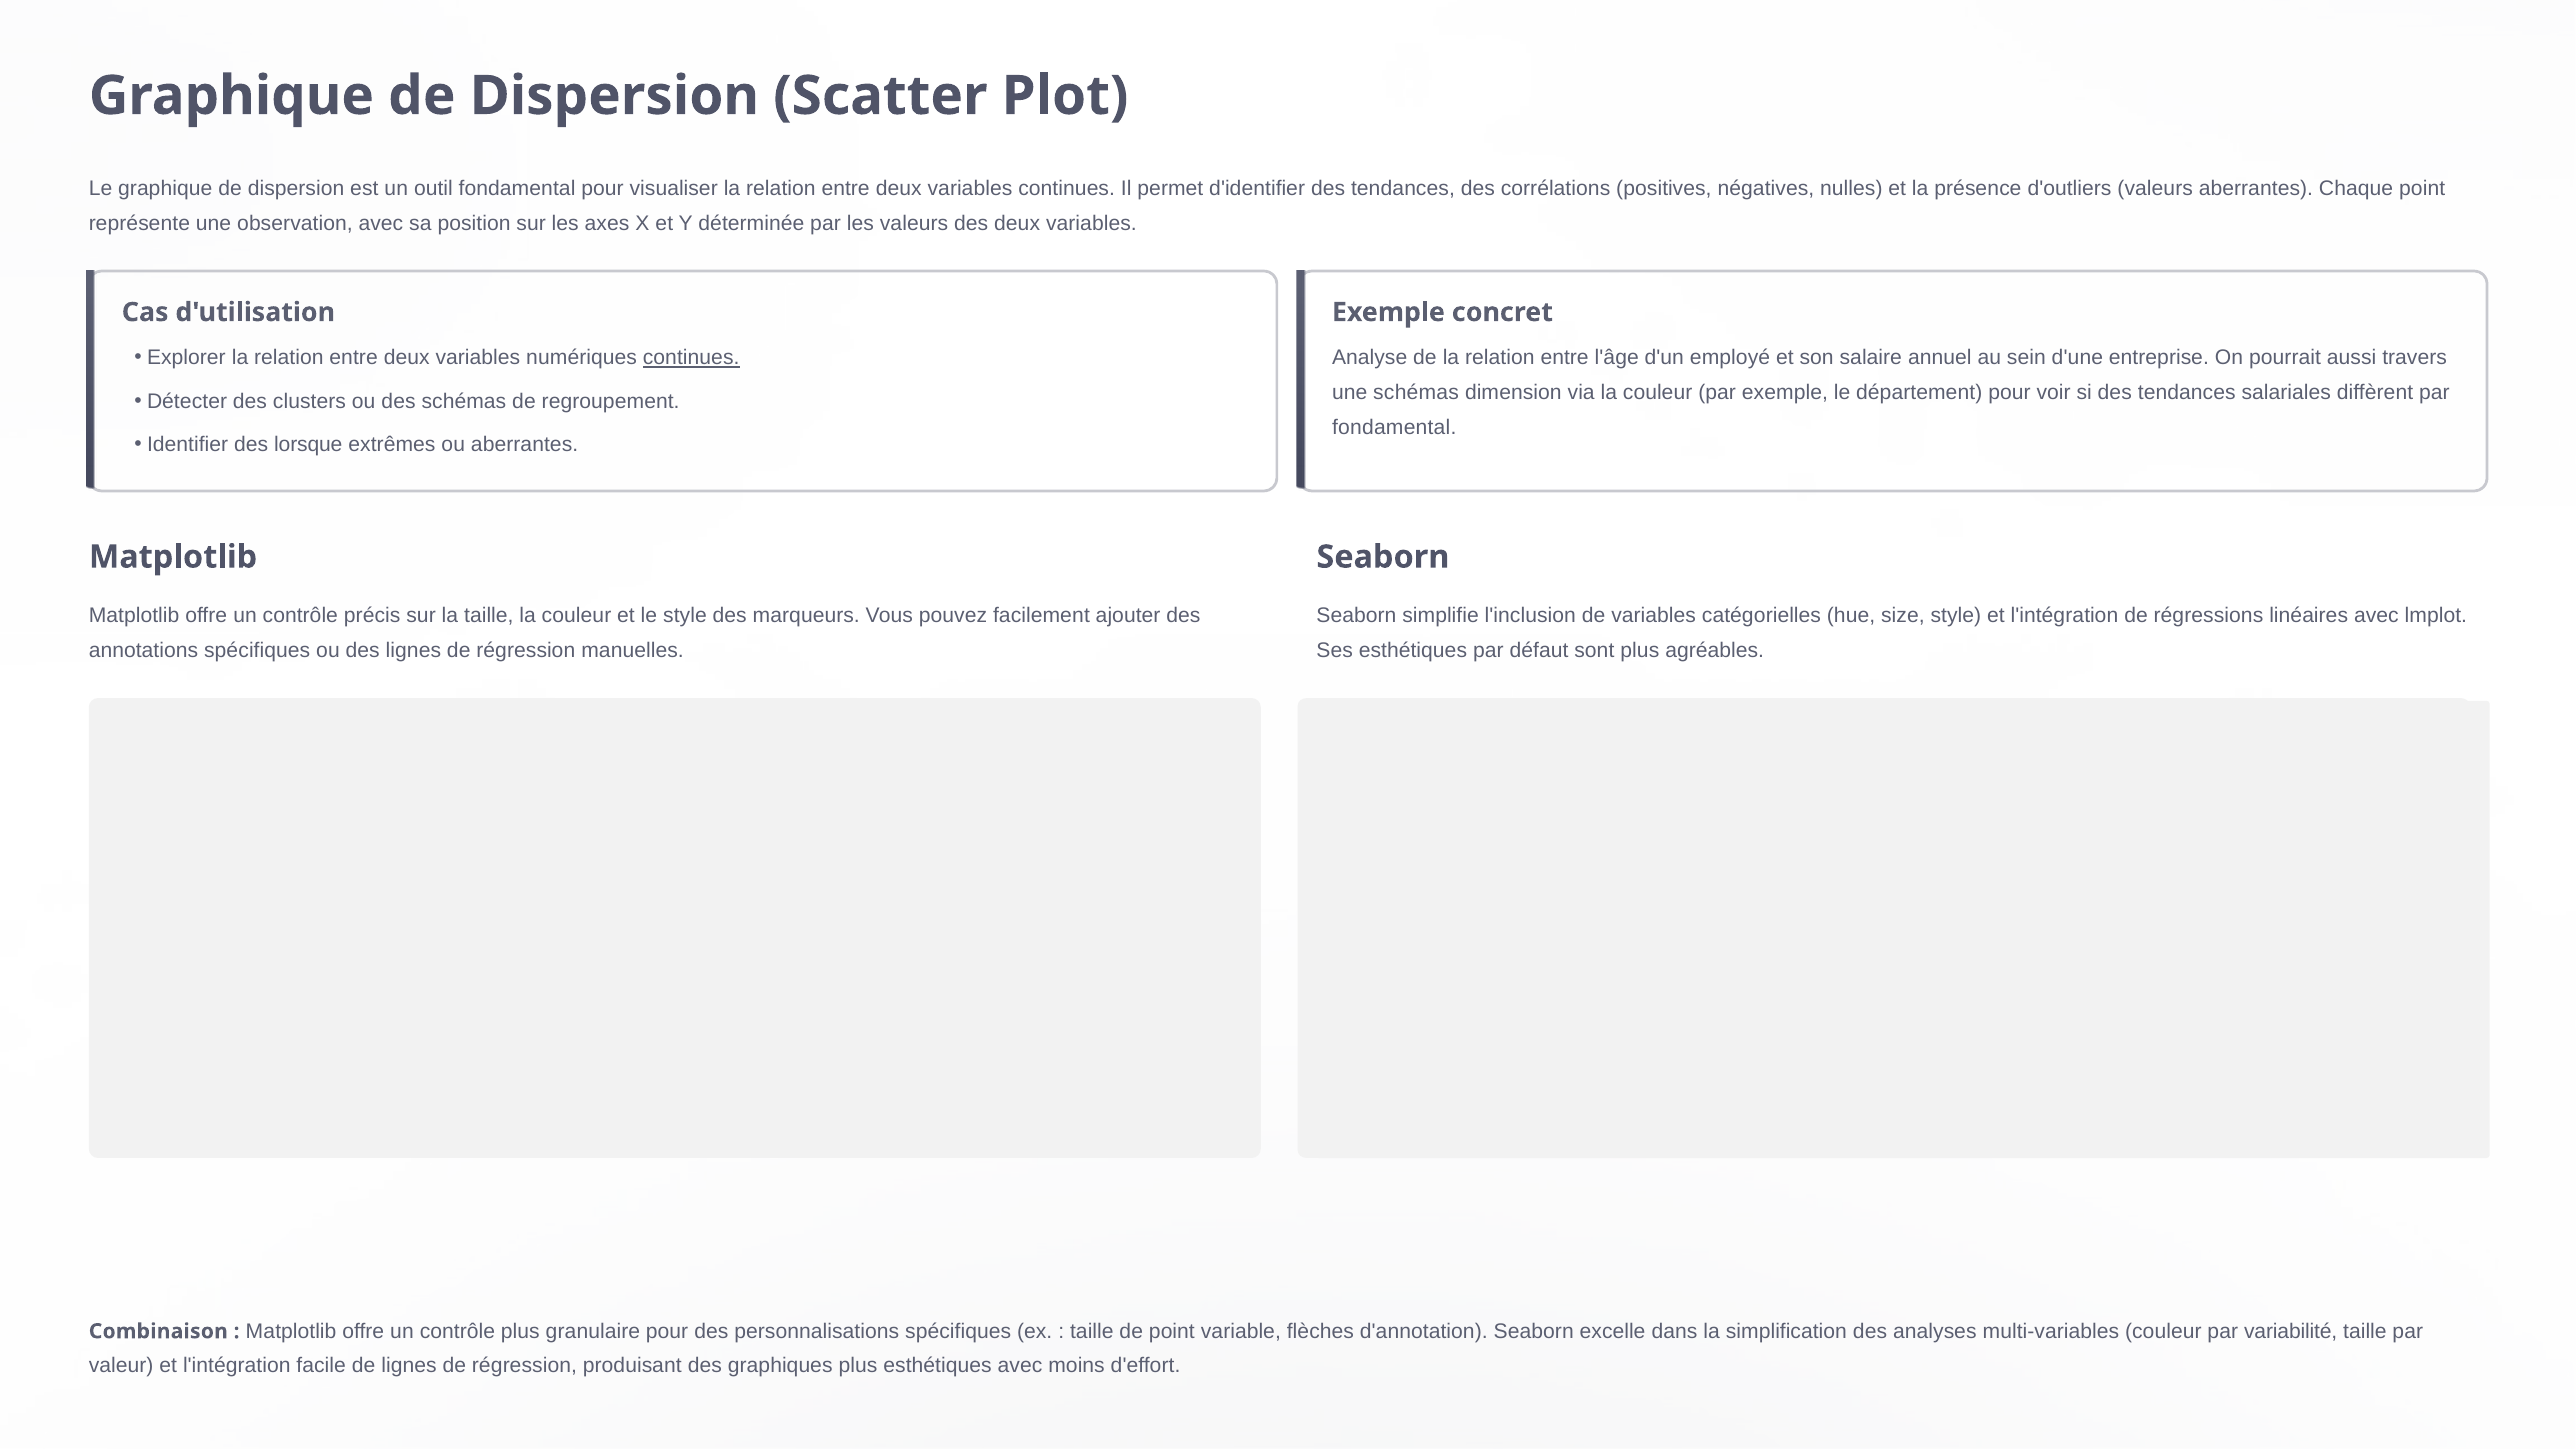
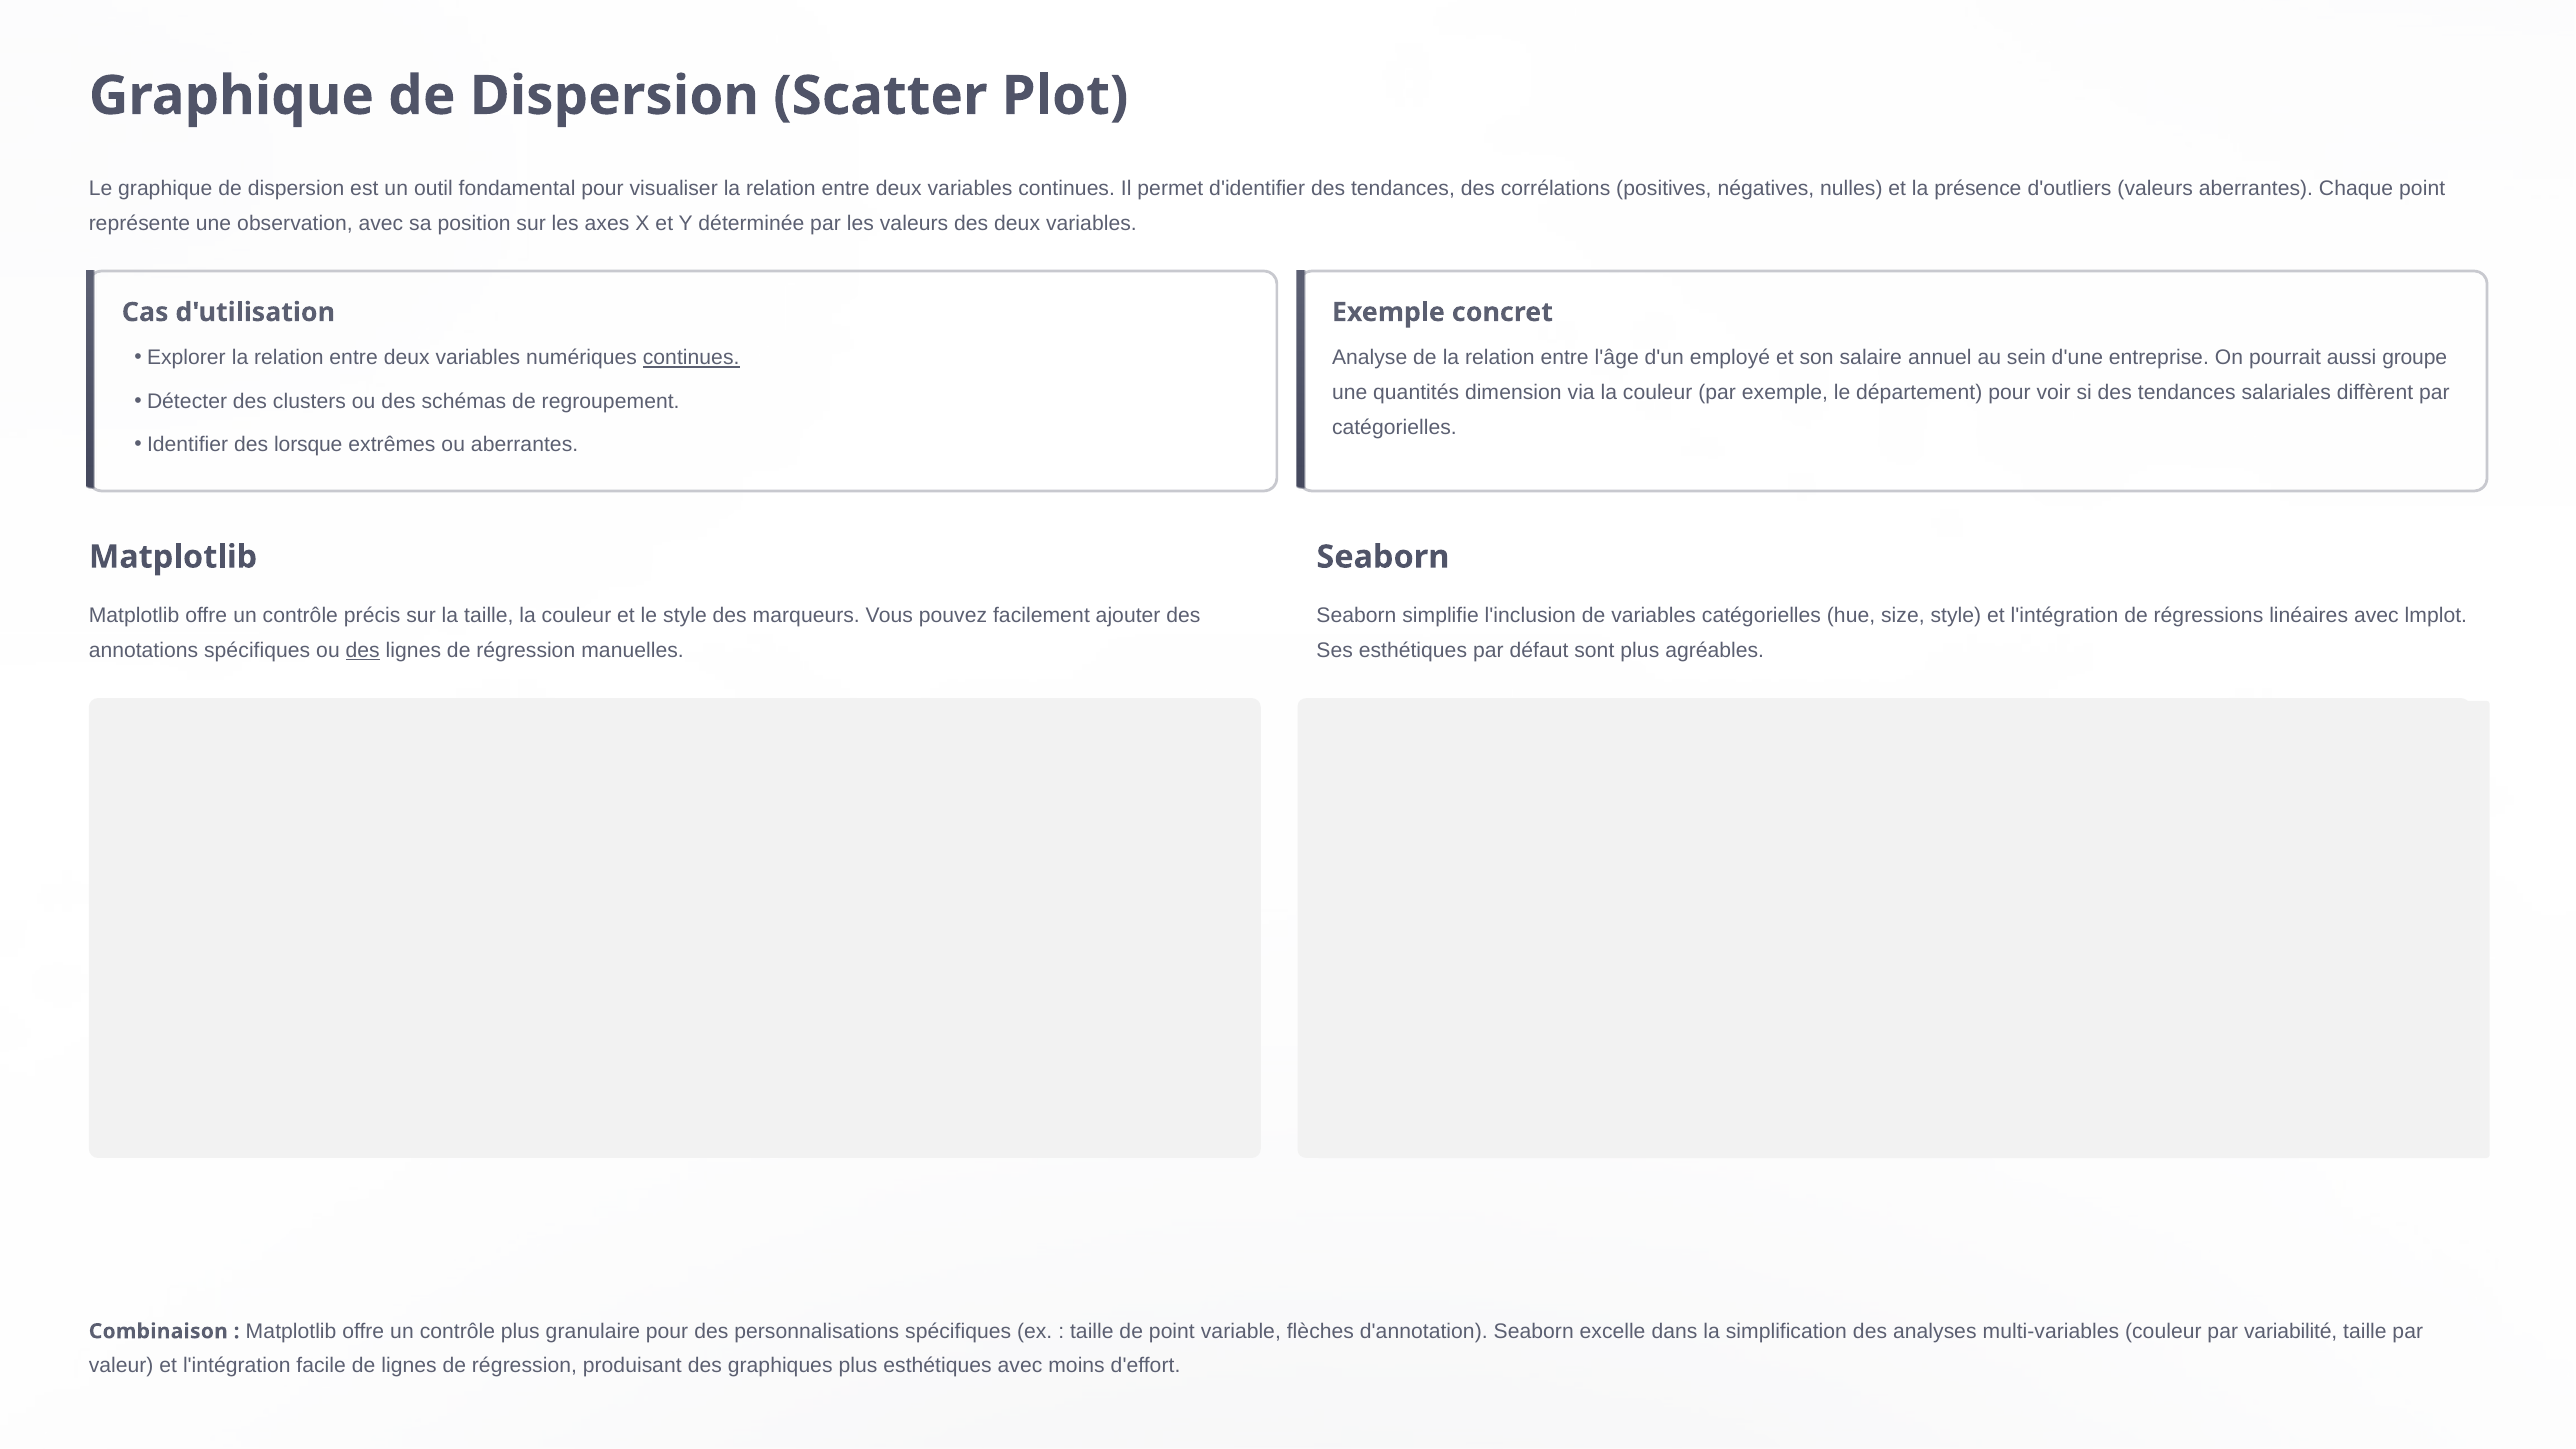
travers: travers -> groupe (2415, 358)
une schémas: schémas -> quantités (1416, 393)
fondamental: fondamental -> catégorielles (1394, 427)
des underline: none -> present (363, 651)
